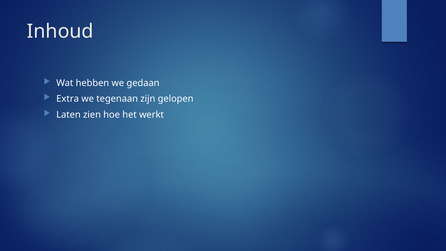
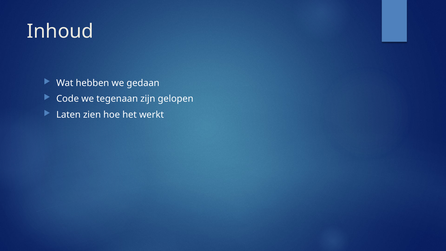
Extra: Extra -> Code (68, 99)
